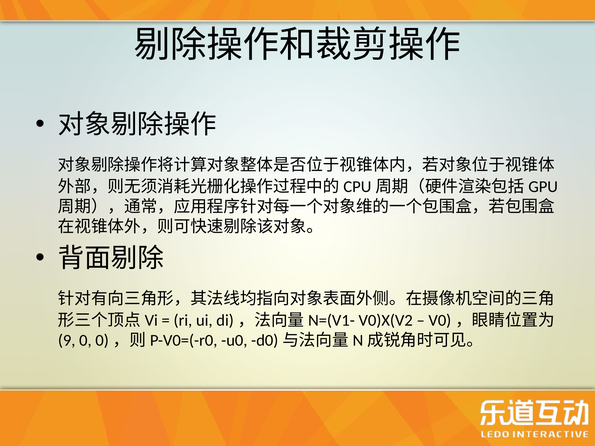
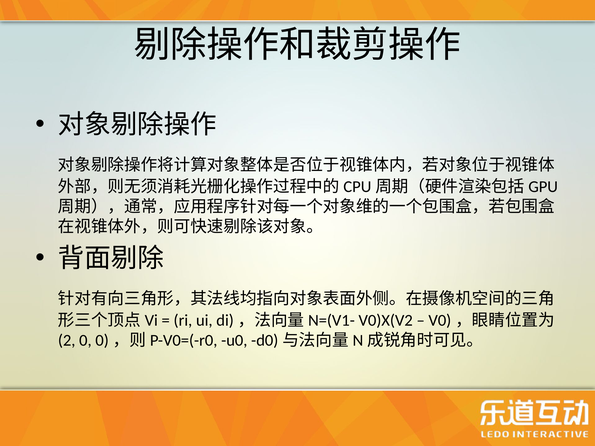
9: 9 -> 2 (67, 341)
